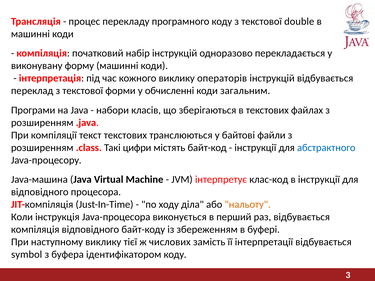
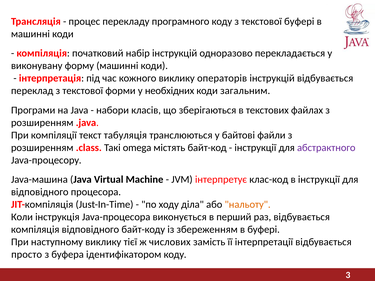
текстової double: double -> буфері (299, 21)
обчисленні: обчисленні -> необхідних (170, 91)
текст текстових: текстових -> табуляція (125, 135)
цифри: цифри -> omega (137, 148)
абстрактного colour: blue -> purple (326, 148)
symbol: symbol -> просто (27, 255)
